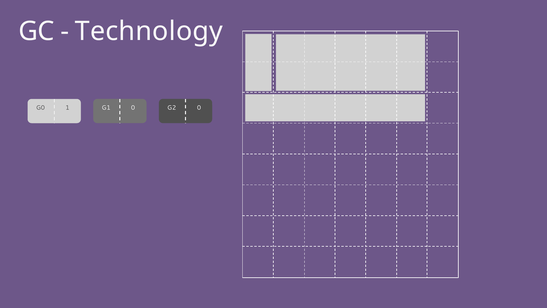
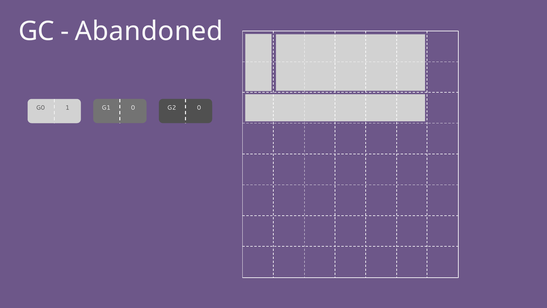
Technology: Technology -> Abandoned (149, 31)
